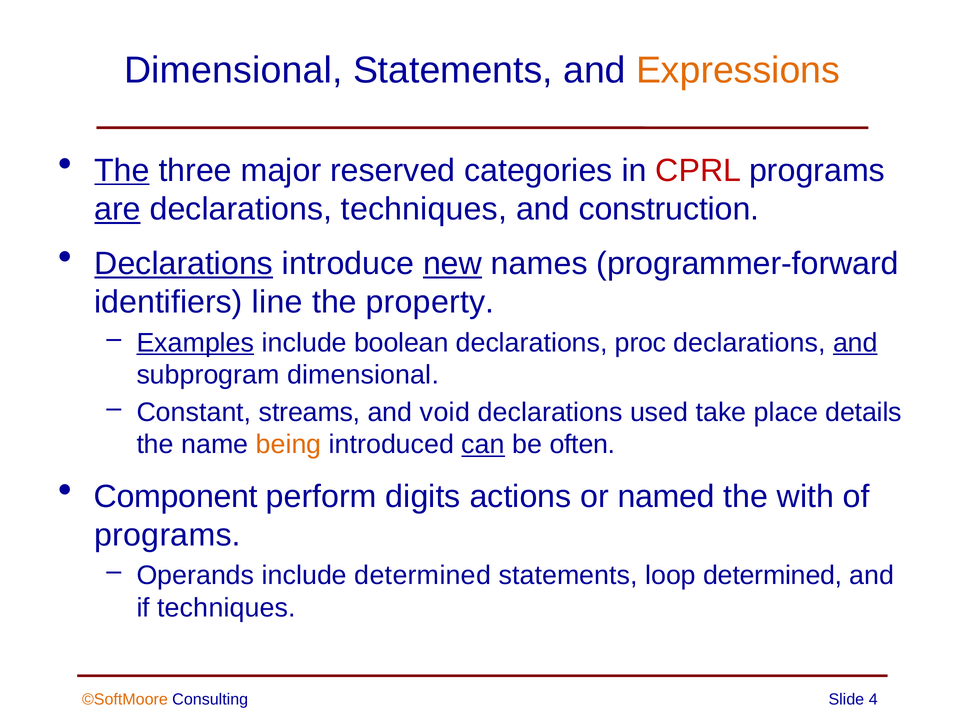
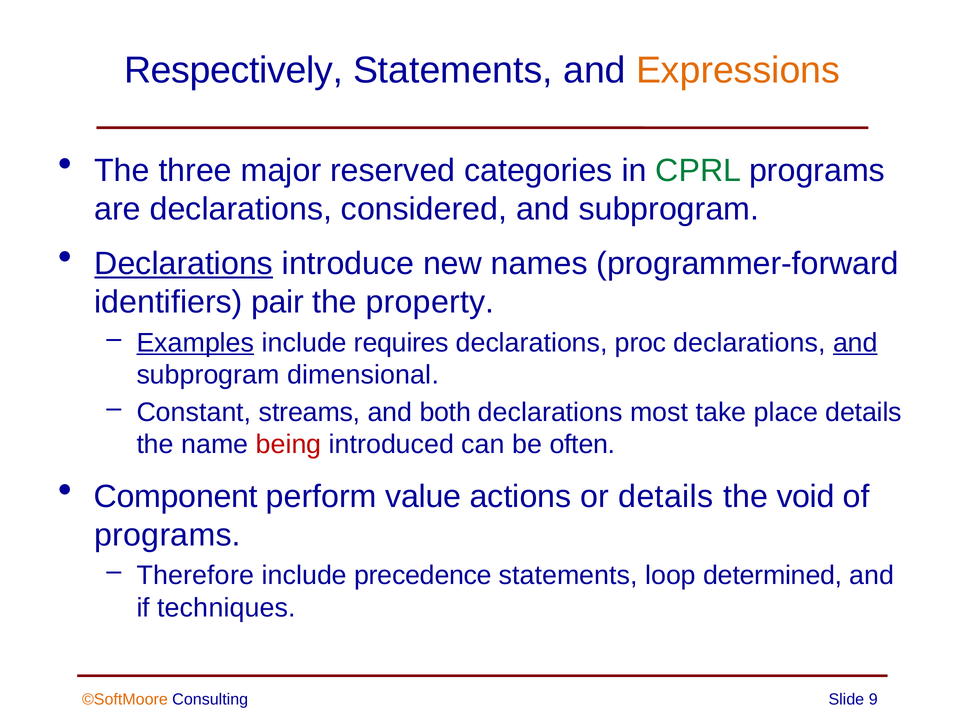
Dimensional: Dimensional -> Respectively (234, 70)
The underline: present -> none (122, 170)
CPRL colour: red -> green (698, 170)
are underline: present -> none (118, 209)
declarations techniques: techniques -> considered (424, 209)
construction: construction -> subprogram (669, 209)
new underline: present -> none (453, 264)
line: line -> pair (278, 302)
boolean: boolean -> requires (401, 343)
void: void -> both (445, 412)
used: used -> most (659, 412)
being colour: orange -> red (289, 444)
can underline: present -> none (483, 444)
digits: digits -> value (423, 496)
or named: named -> details (666, 496)
with: with -> void (806, 496)
Operands: Operands -> Therefore (195, 575)
include determined: determined -> precedence (423, 575)
4: 4 -> 9 (873, 699)
